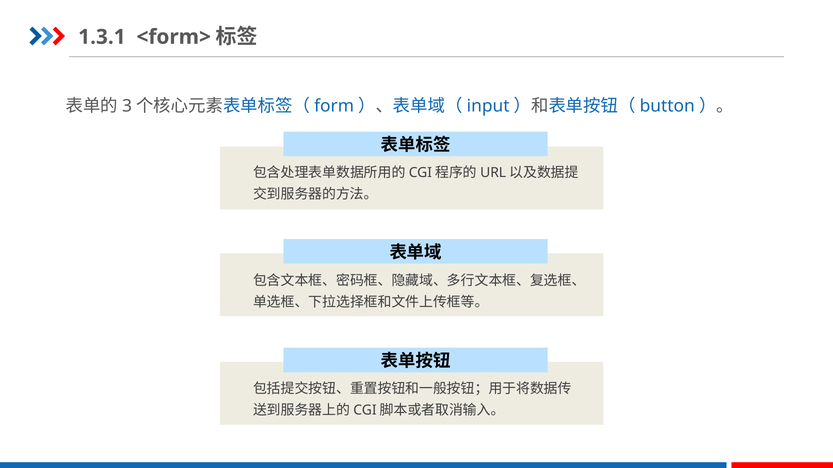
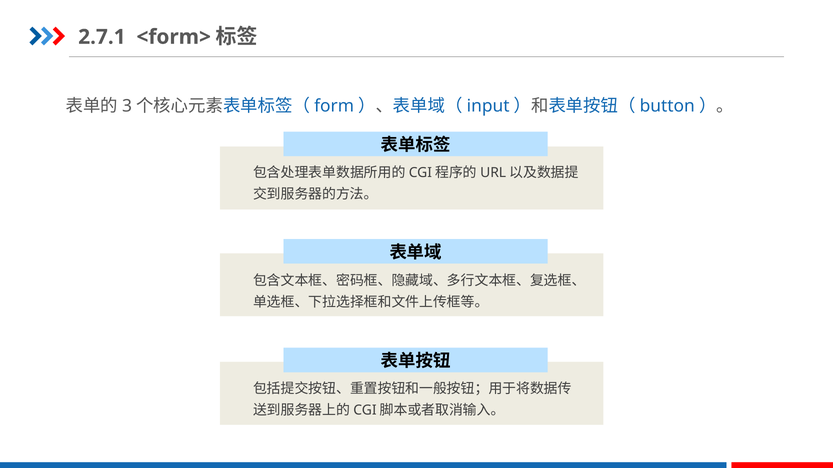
1.3.1: 1.3.1 -> 2.7.1 (102, 37)
